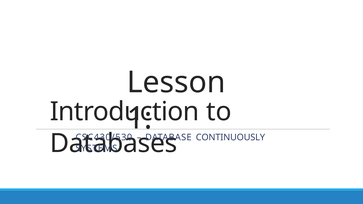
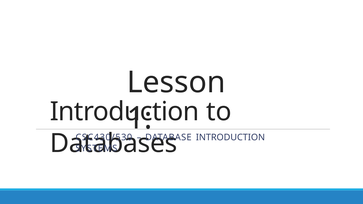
CONTINUOUSLY: CONTINUOUSLY -> INTRODUCTION (230, 138)
